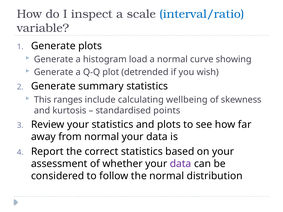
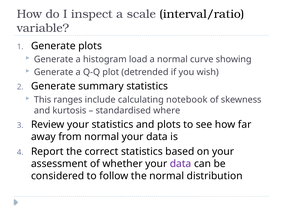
interval/ratio colour: blue -> black (202, 14)
wellbeing: wellbeing -> notebook (187, 100)
points: points -> where (167, 111)
